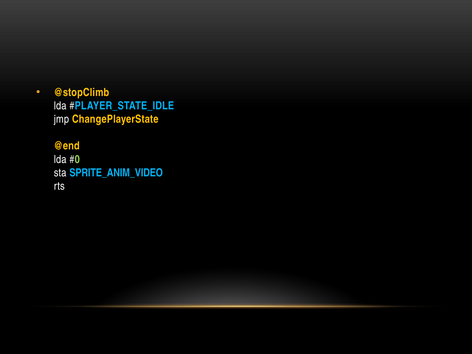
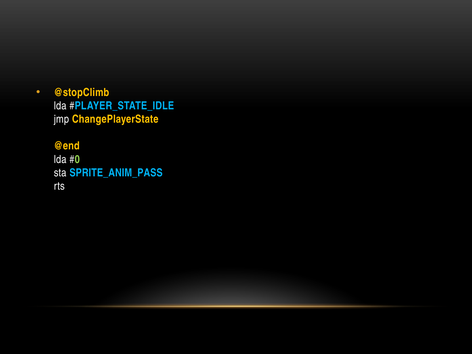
SPRITE_ANIM_VIDEO: SPRITE_ANIM_VIDEO -> SPRITE_ANIM_PASS (116, 173)
